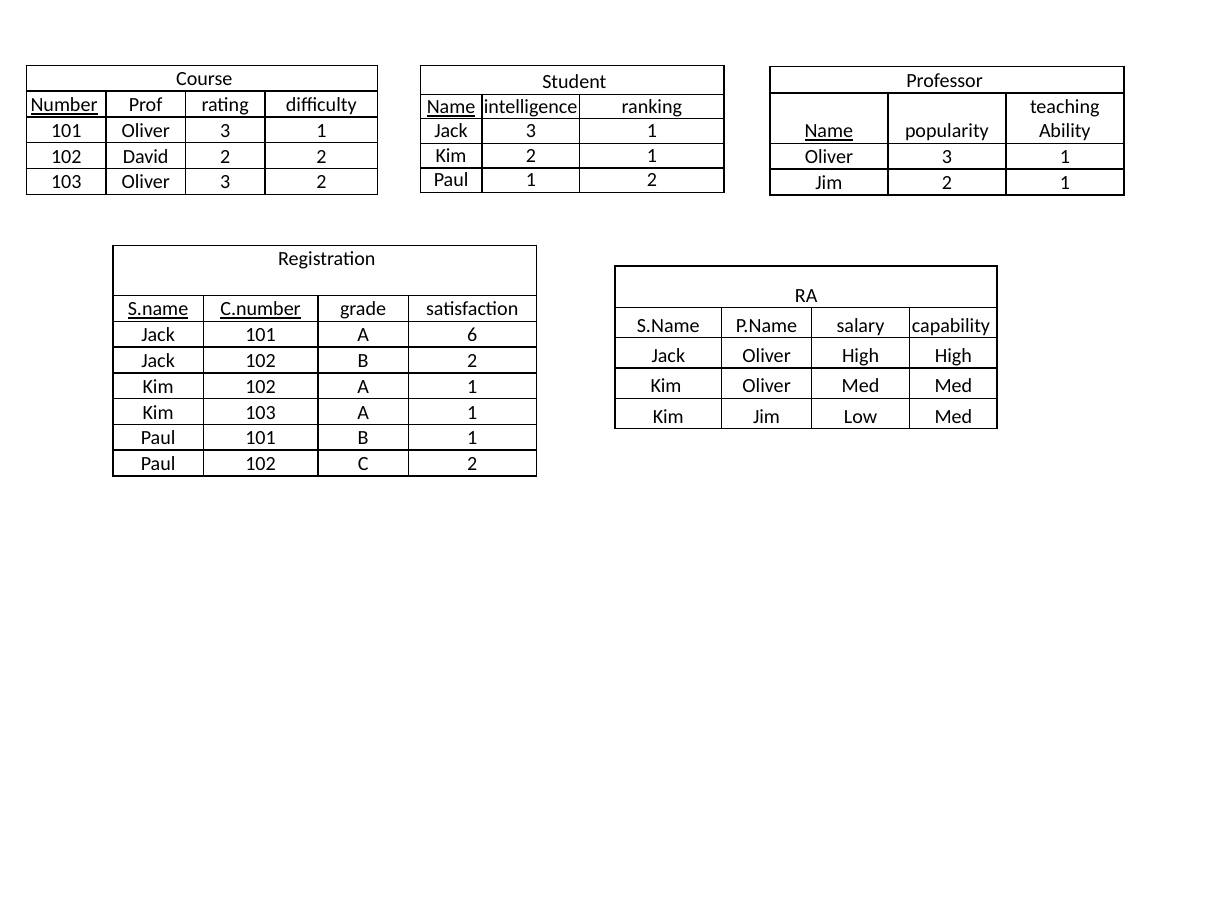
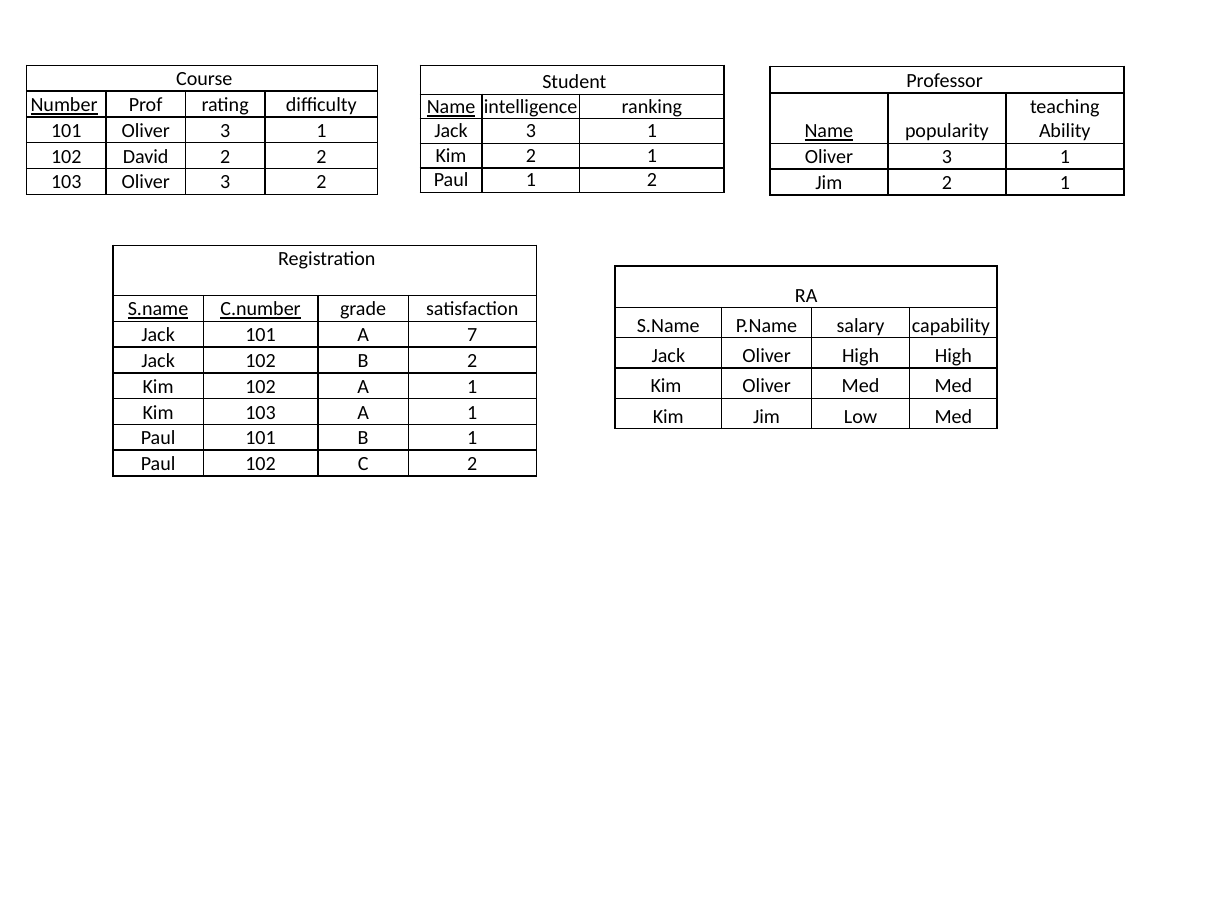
6: 6 -> 7 (472, 335)
